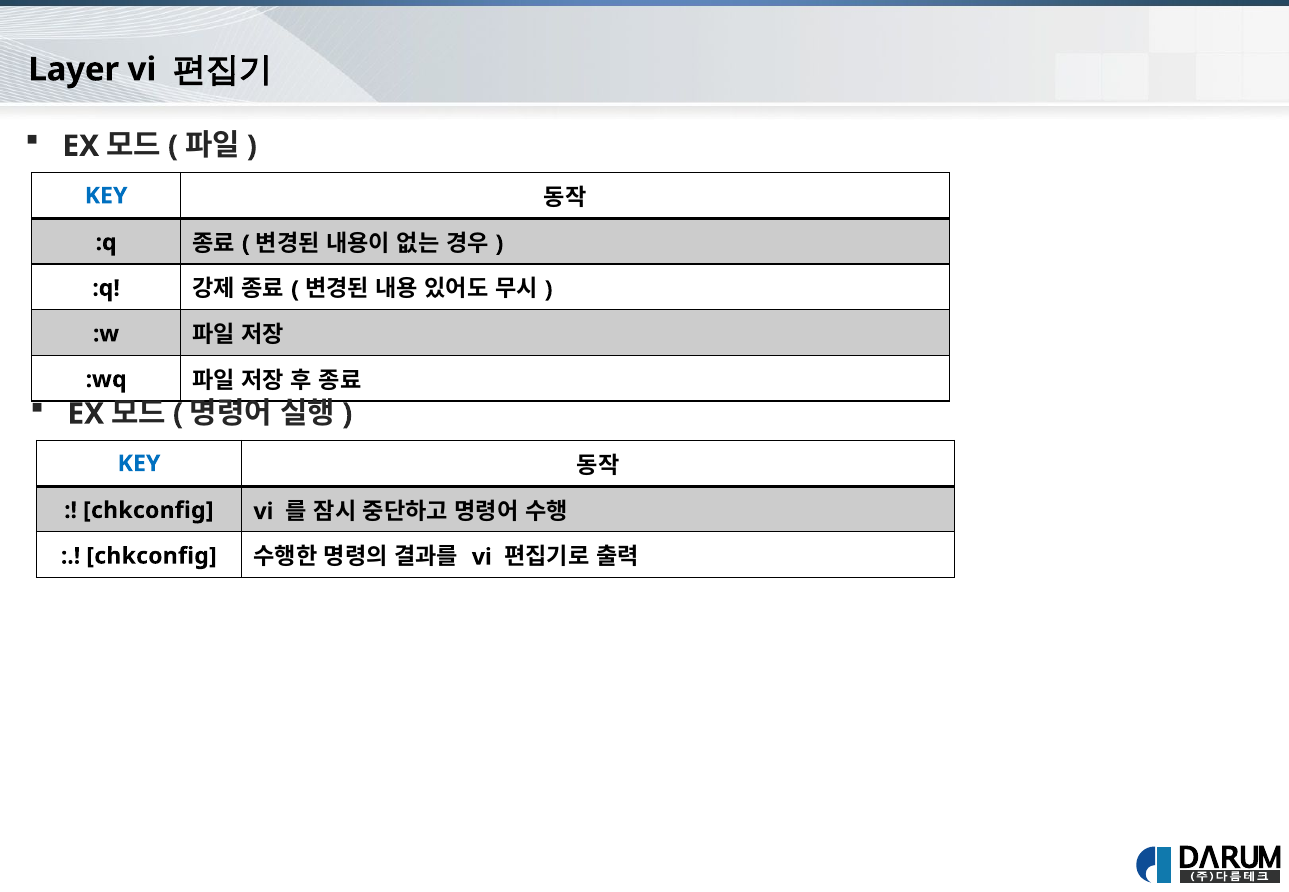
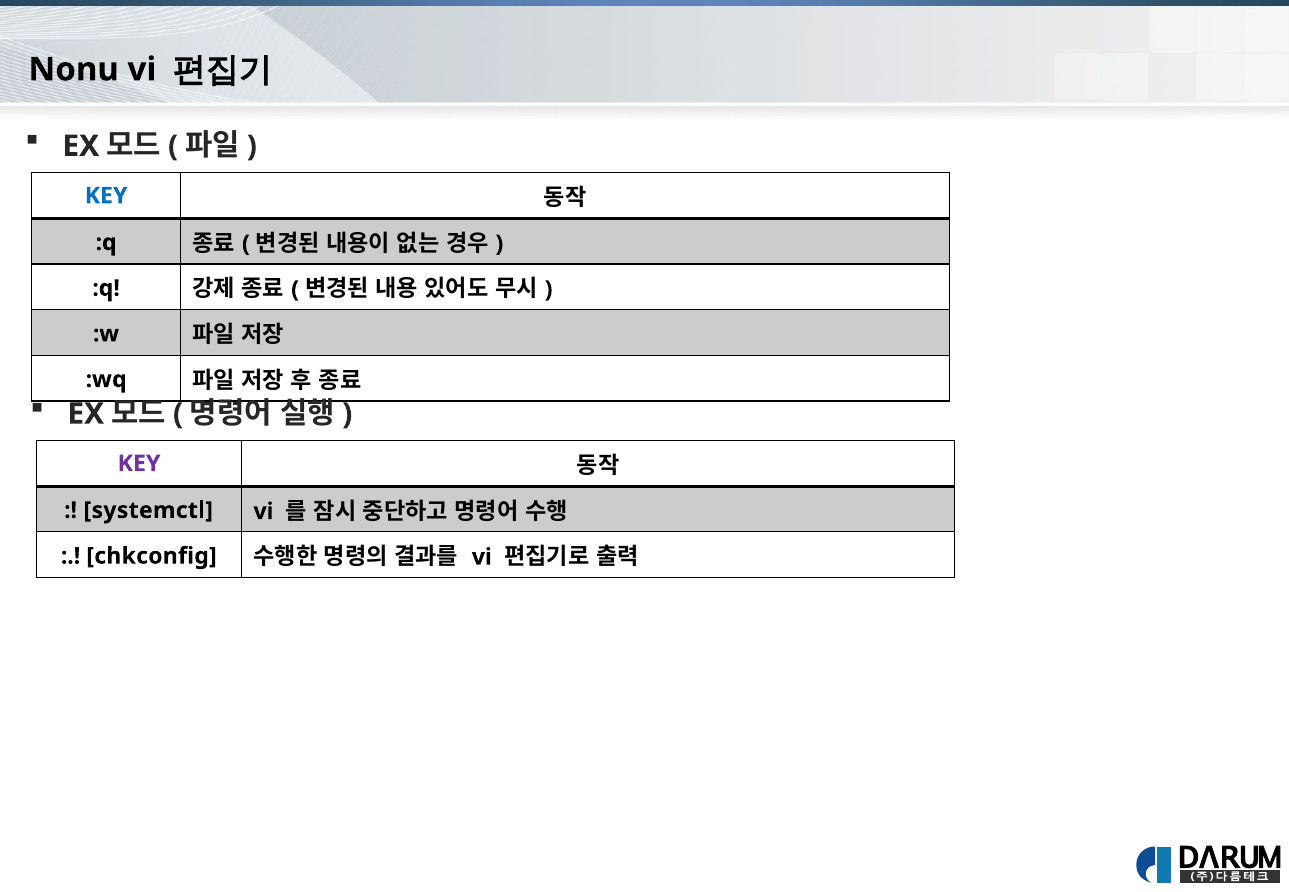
Layer: Layer -> Nonu (74, 70)
KEY colour: blue -> purple (139, 464)
chkconfig: chkconfig -> systemctl (148, 511)
